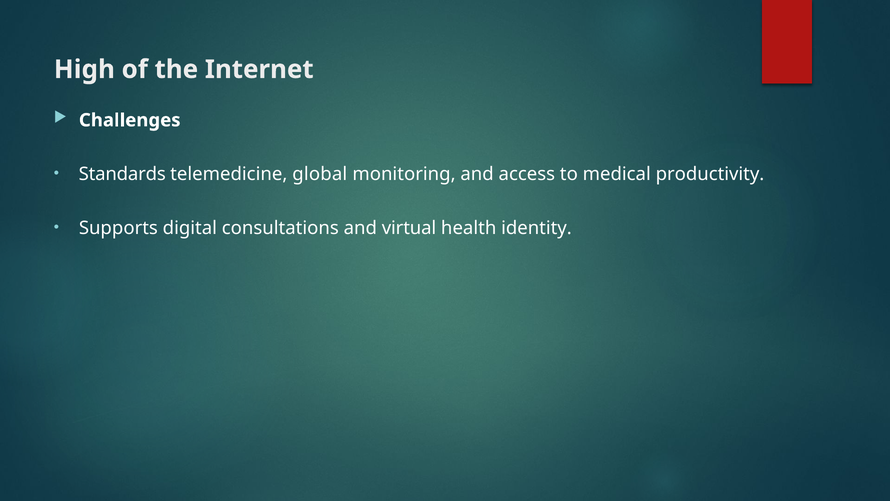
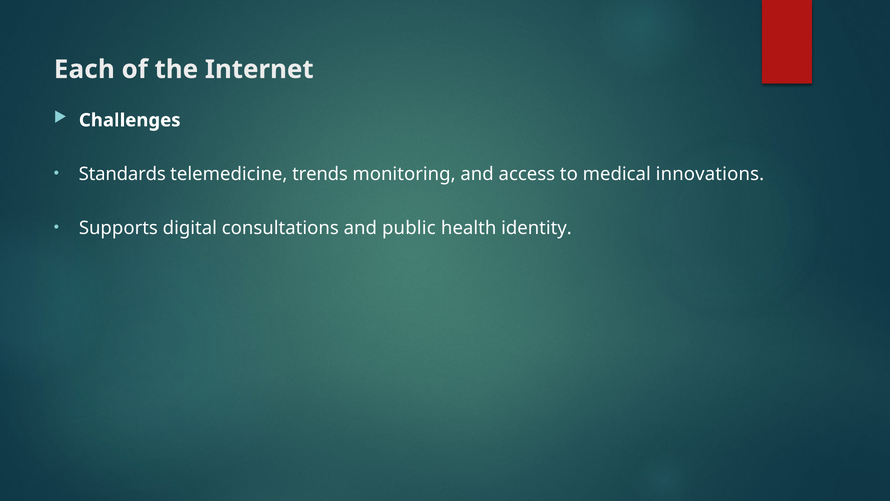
High: High -> Each (84, 69)
global: global -> trends (320, 174)
productivity: productivity -> innovations (710, 174)
virtual: virtual -> public (409, 228)
